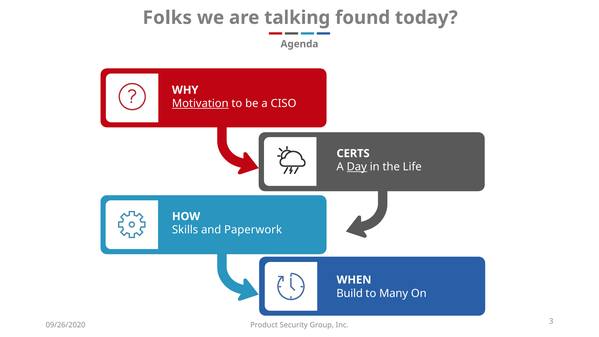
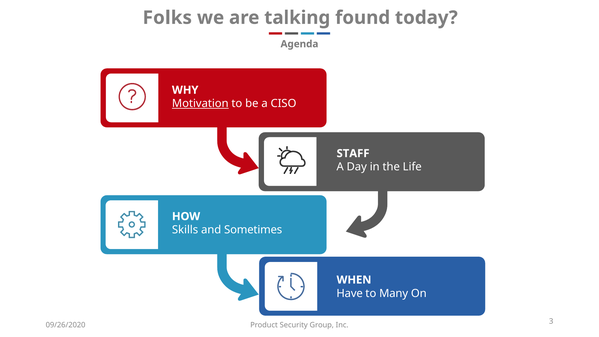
CERTS: CERTS -> STAFF (353, 153)
Day underline: present -> none (357, 167)
Paperwork: Paperwork -> Sometimes (253, 230)
Build: Build -> Have (350, 293)
